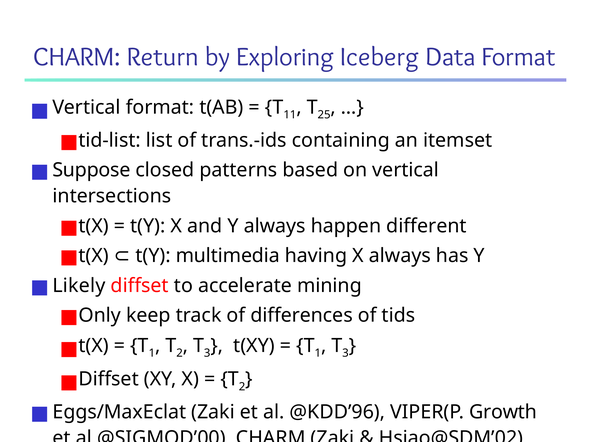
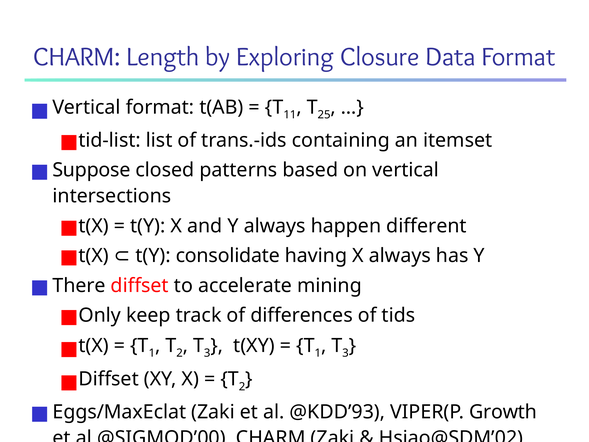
Return: Return -> Length (163, 57)
Iceberg: Iceberg -> Closure (380, 57)
multimedia: multimedia -> consolidate (228, 256)
Likely: Likely -> There (79, 285)
@KDD’96: @KDD’96 -> @KDD’93 (337, 412)
